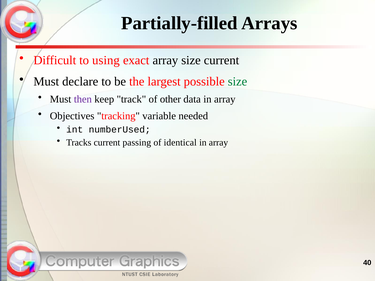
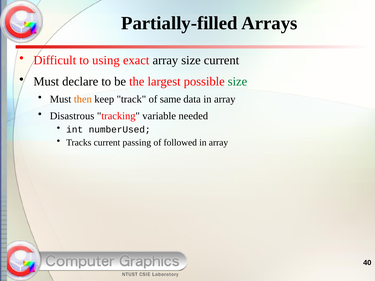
then colour: purple -> orange (83, 99)
other: other -> same (170, 99)
Objectives: Objectives -> Disastrous (72, 116)
identical: identical -> followed (180, 143)
